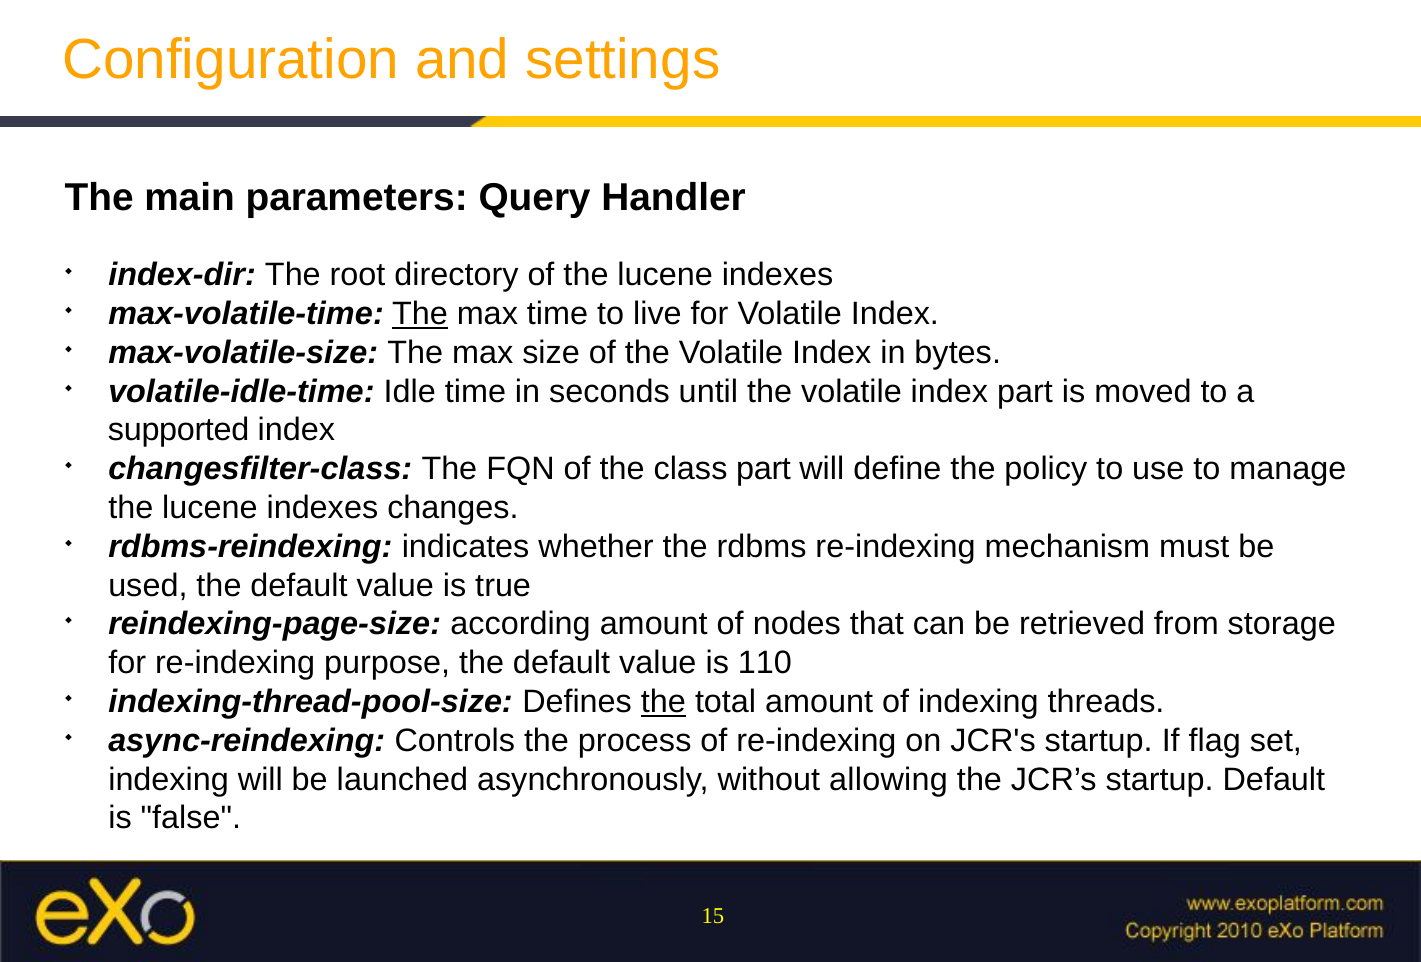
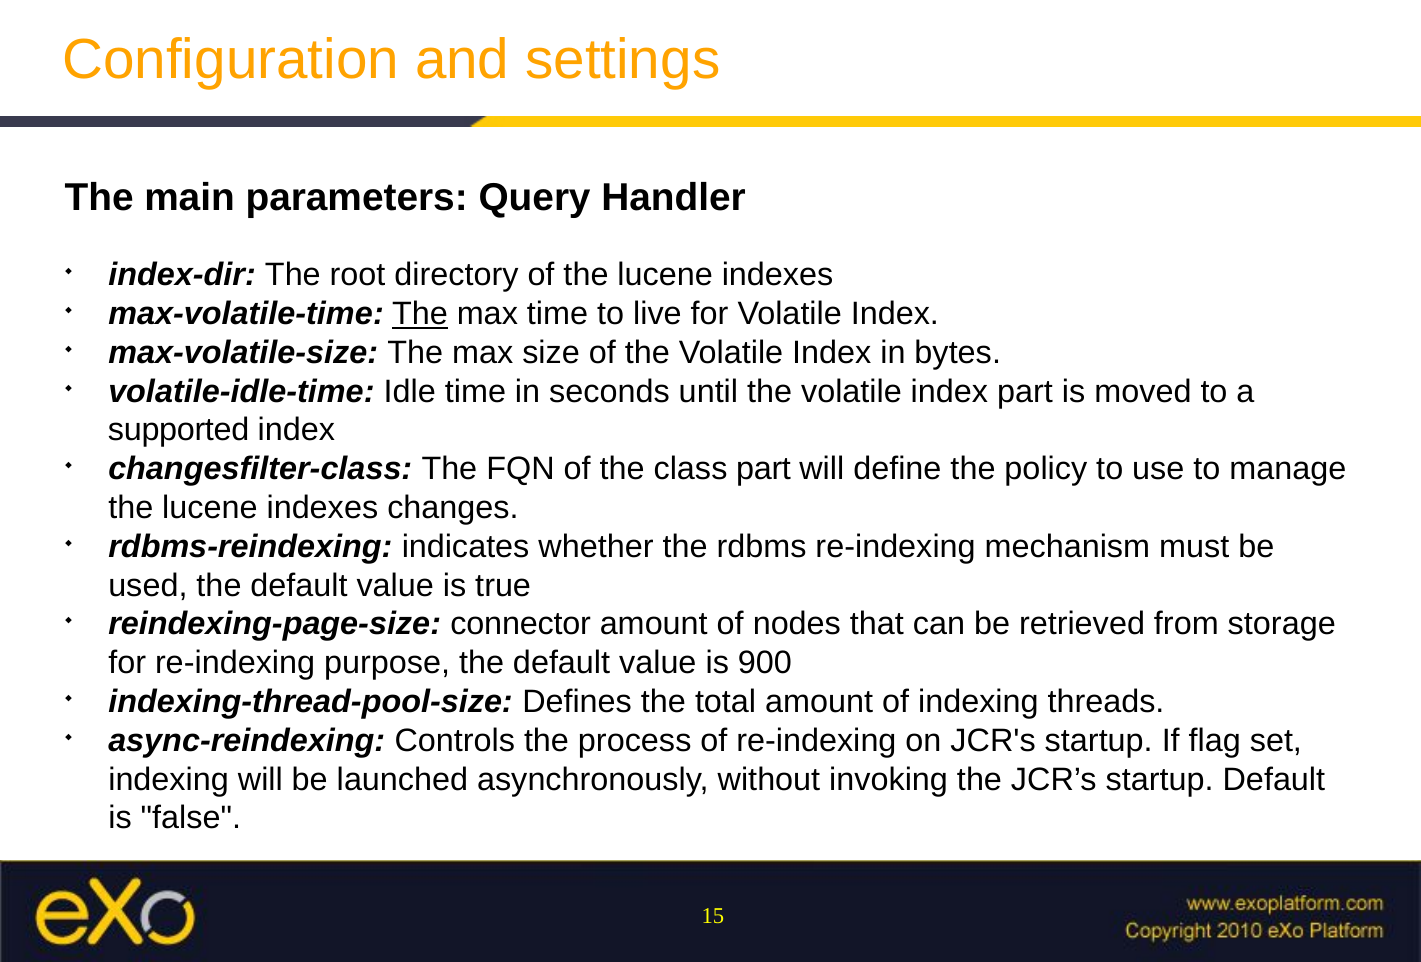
according: according -> connector (521, 625)
110: 110 -> 900 (765, 663)
the underline: present -> none (663, 702)
allowing: allowing -> invoking (889, 780)
